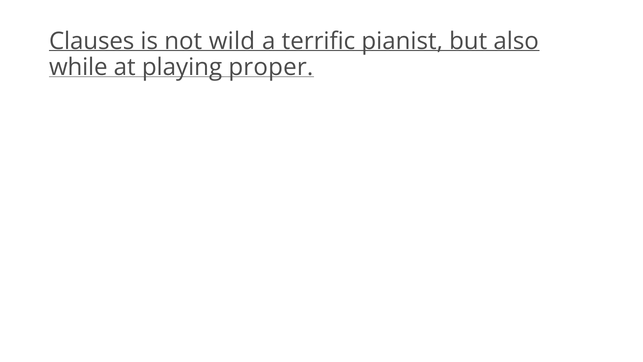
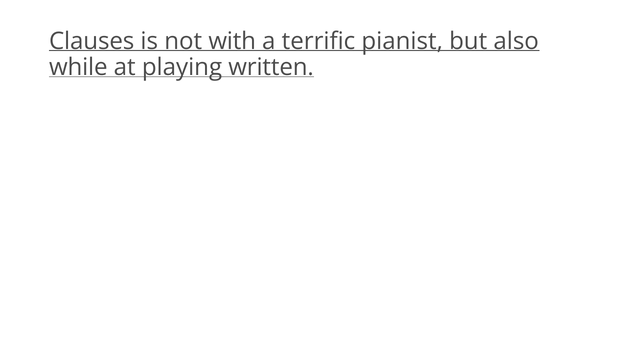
wild: wild -> with (232, 41)
proper: proper -> written (271, 67)
